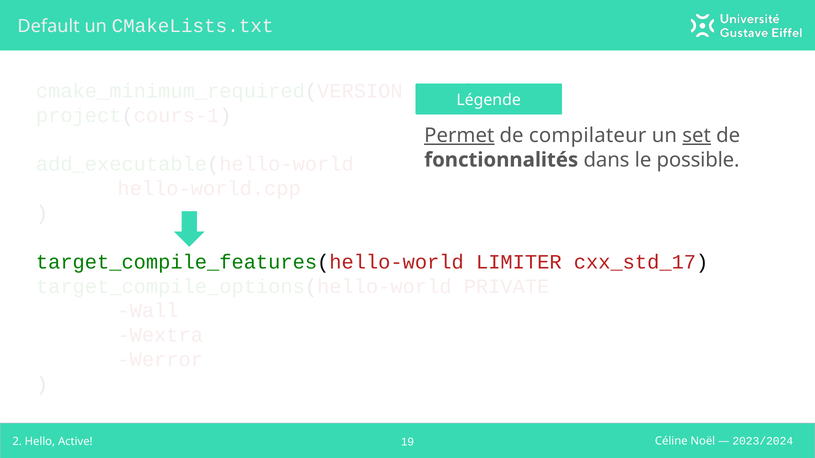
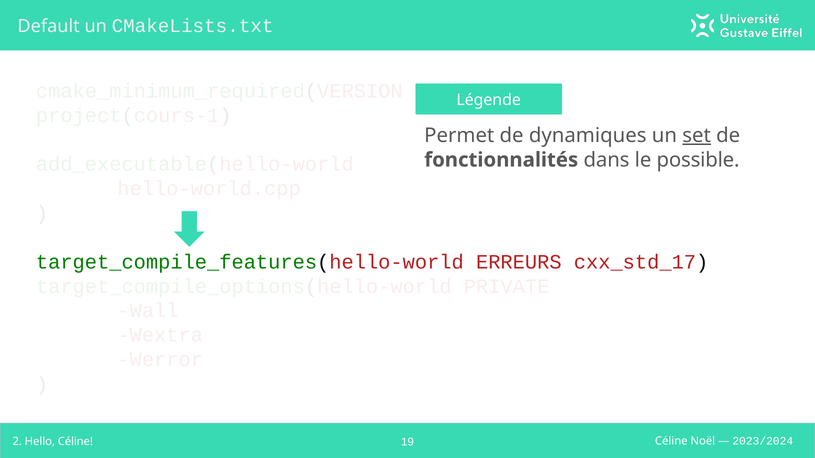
Permet underline: present -> none (459, 136)
compilateur: compilateur -> dynamiques (588, 136)
LIMITER: LIMITER -> ERREURS (519, 262)
Hello Active: Active -> Céline (75, 442)
